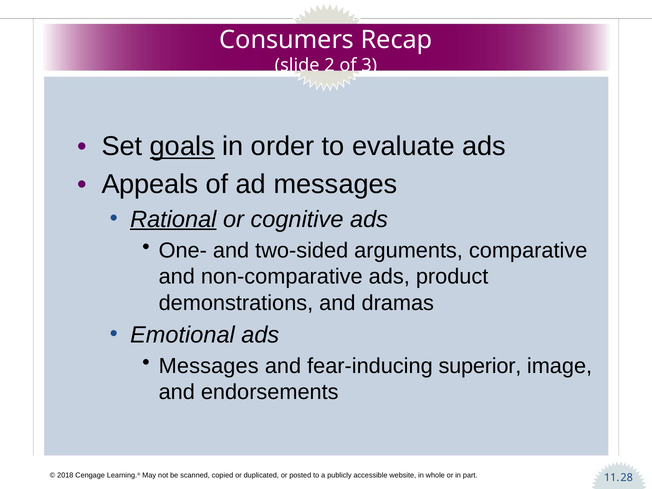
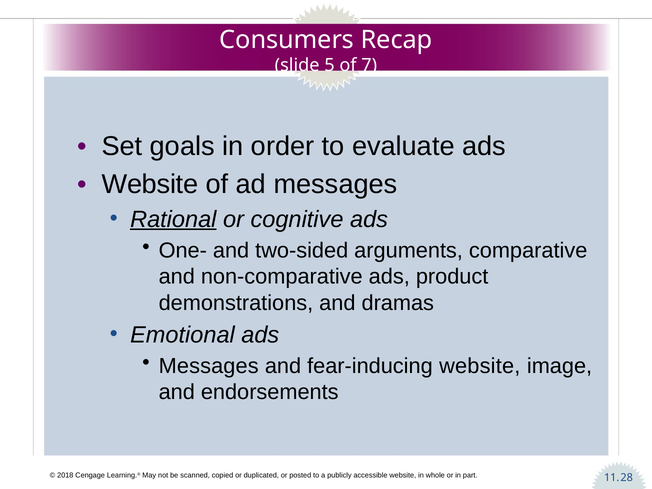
2: 2 -> 5 (329, 65)
3: 3 -> 7 (369, 65)
goals underline: present -> none (182, 146)
Appeals: Appeals -> Website (150, 184)
fear-inducing superior: superior -> website (480, 366)
